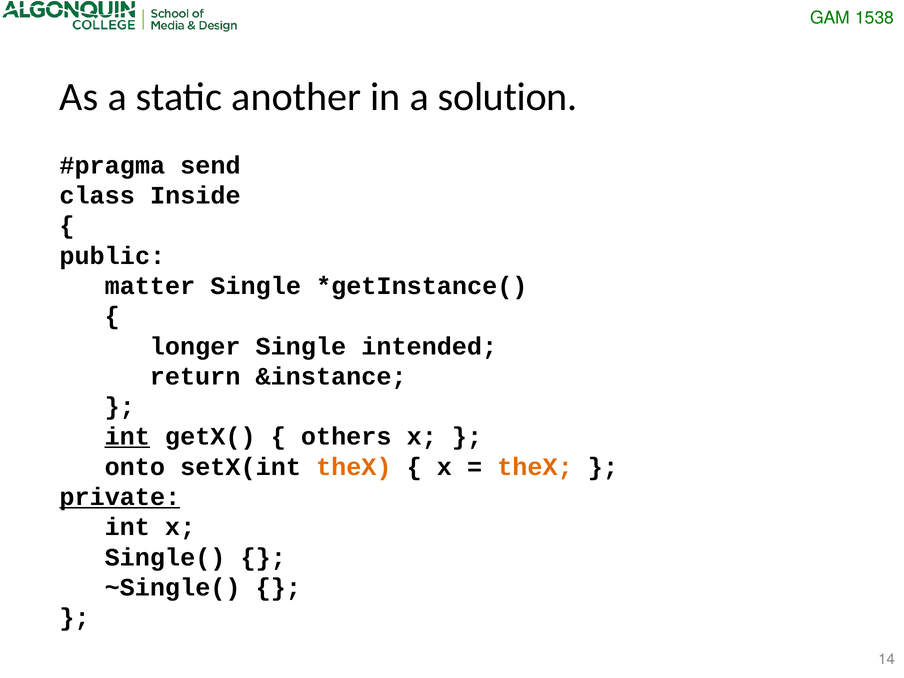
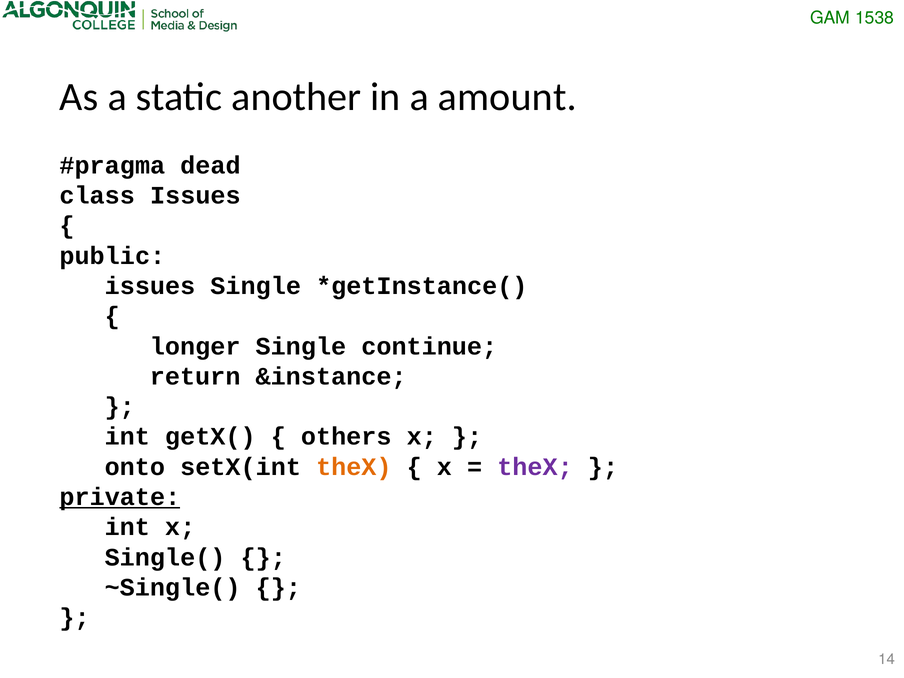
solution: solution -> amount (507, 97)
send: send -> dead (210, 165)
class Inside: Inside -> Issues (195, 195)
matter: matter -> issues (150, 286)
intended: intended -> continue (429, 346)
int underline: present -> none (127, 437)
theX colour: orange -> purple (535, 467)
